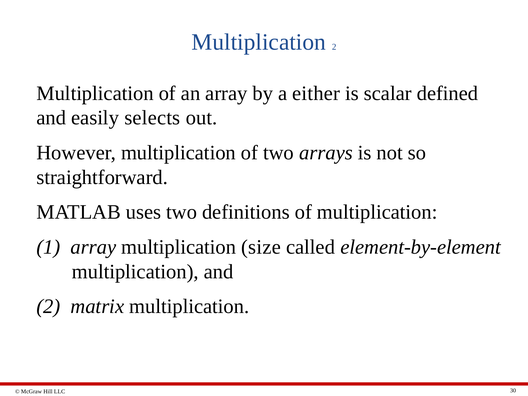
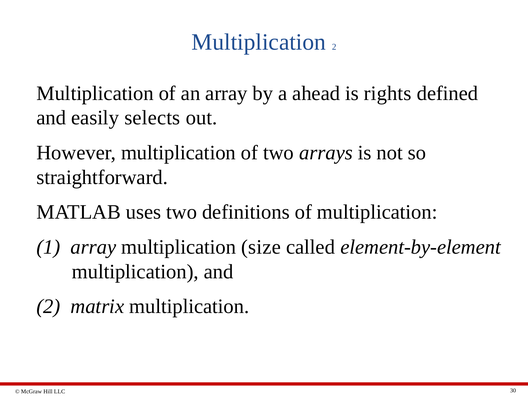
either: either -> ahead (316, 93)
scalar: scalar -> rights (388, 93)
